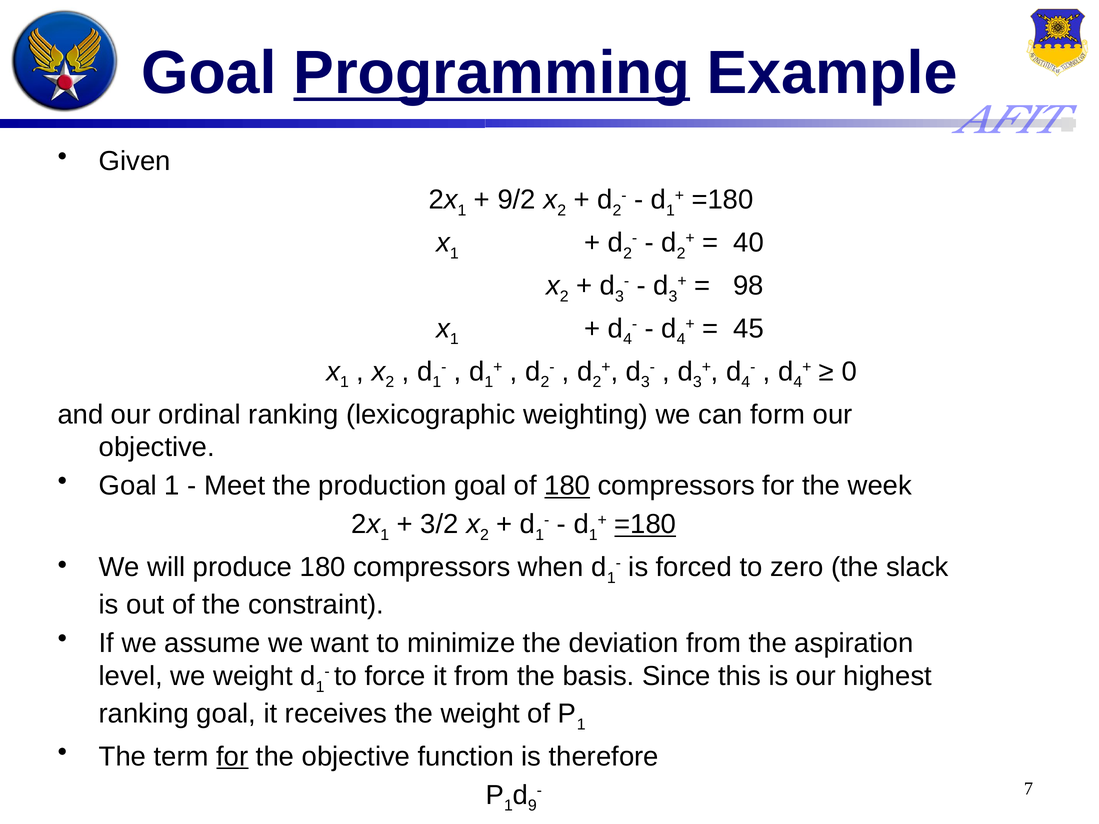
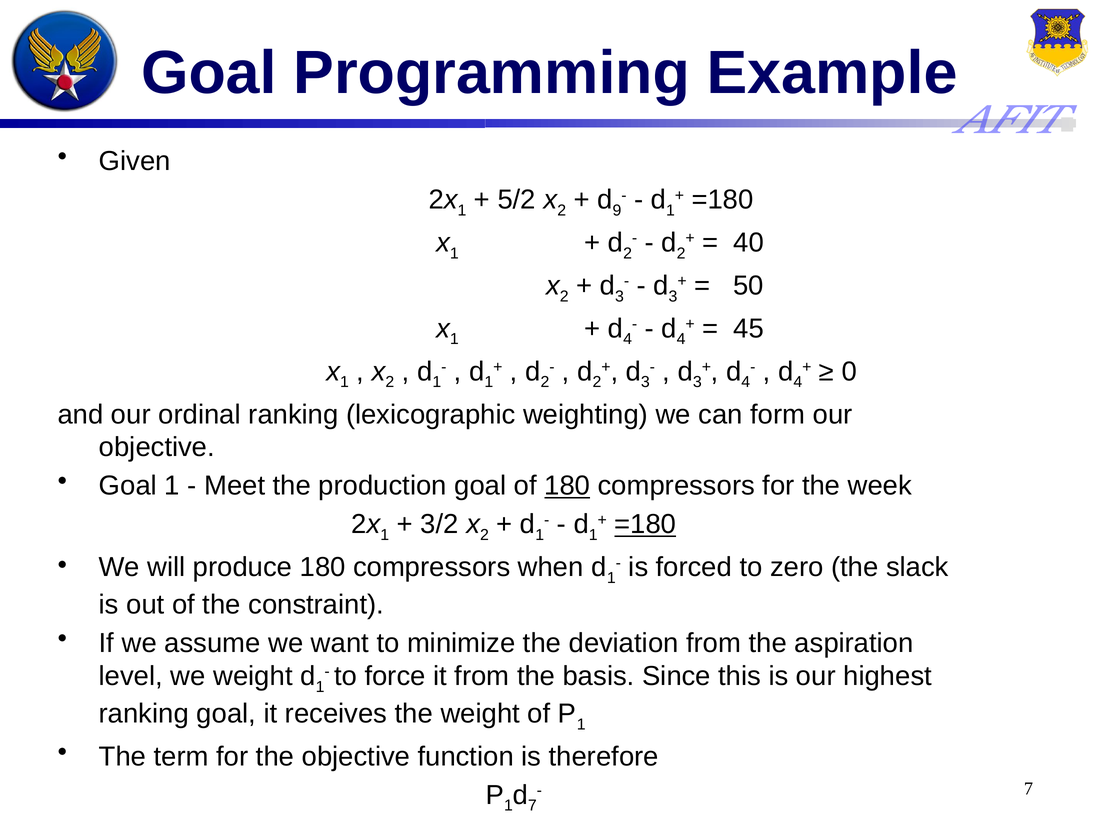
Programming underline: present -> none (492, 73)
9/2: 9/2 -> 5/2 (517, 200)
2: 2 -> 9 (617, 210)
98: 98 -> 50 (748, 286)
for underline: present -> none (232, 757)
9: 9 -> 7 (532, 806)
